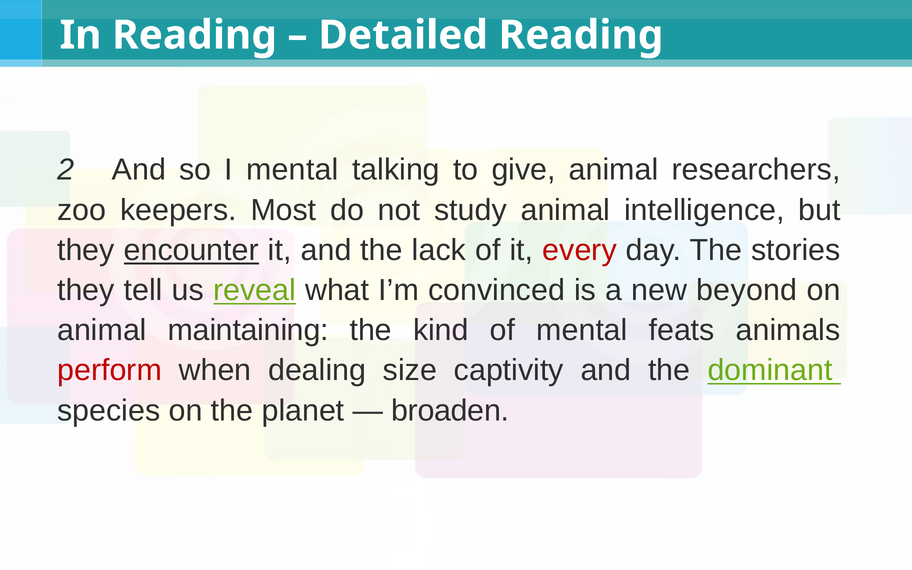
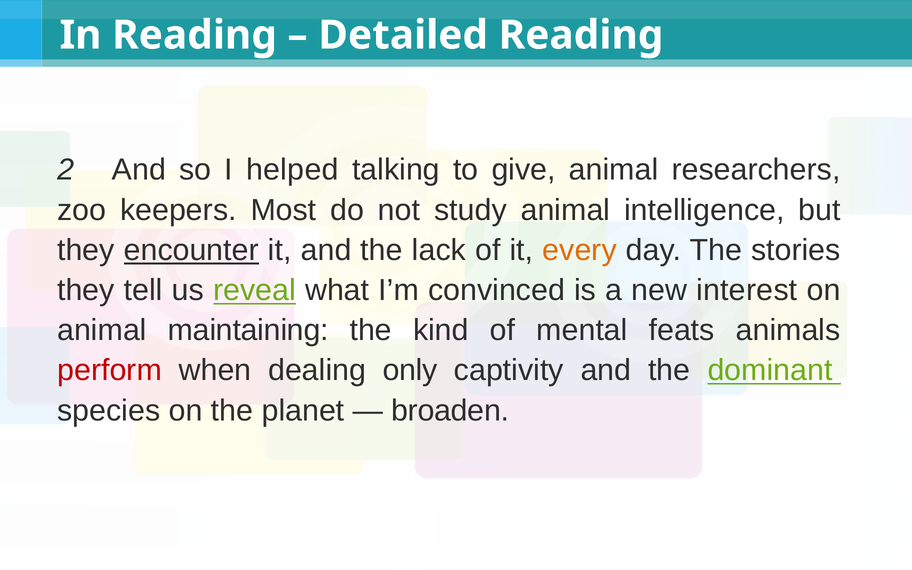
I mental: mental -> helped (292, 170)
every colour: red -> orange (580, 250)
beyond: beyond -> interest (747, 290)
size: size -> only (410, 370)
